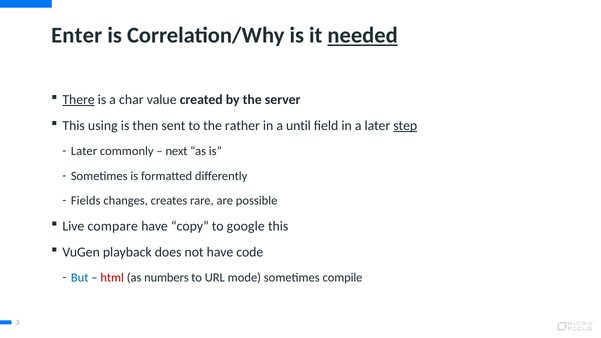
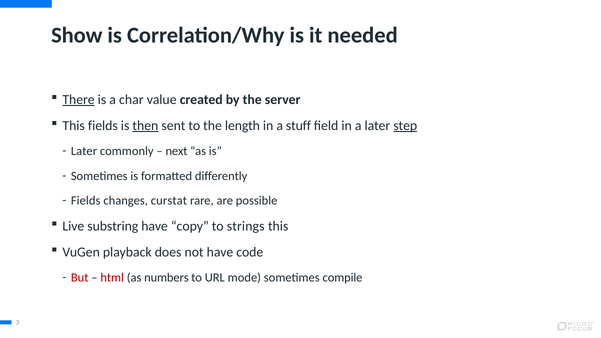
Enter: Enter -> Show (77, 35)
needed underline: present -> none (363, 35)
This using: using -> fields (103, 126)
then underline: none -> present (145, 126)
rather: rather -> length (242, 126)
until: until -> stuff (298, 126)
creates: creates -> curstat (169, 201)
compare: compare -> substring (113, 226)
google: google -> strings (246, 226)
But colour: blue -> red (80, 278)
